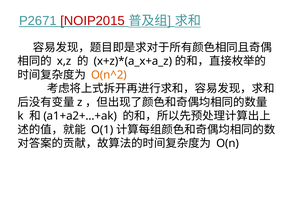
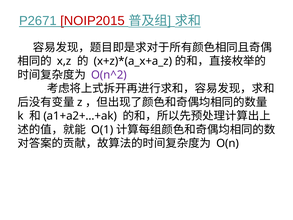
O(n^2 colour: orange -> purple (109, 75)
